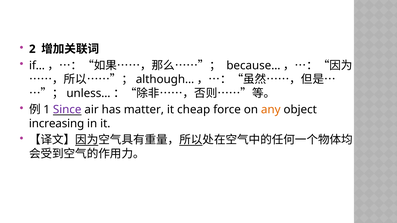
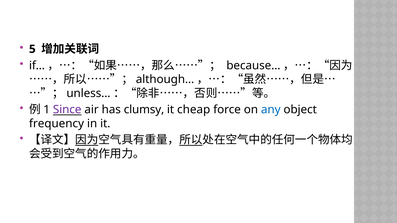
2: 2 -> 5 (32, 49)
matter: matter -> clumsy (144, 110)
any colour: orange -> blue (271, 110)
increasing: increasing -> frequency (57, 124)
